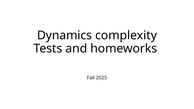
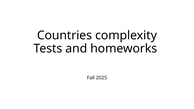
Dynamics: Dynamics -> Countries (65, 35)
